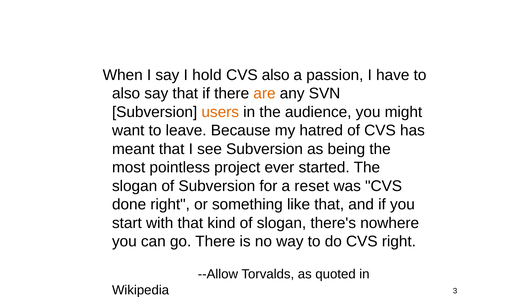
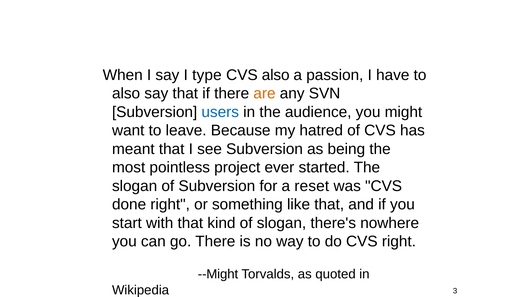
hold: hold -> type (207, 75)
users colour: orange -> blue (220, 112)
--Allow: --Allow -> --Might (218, 274)
